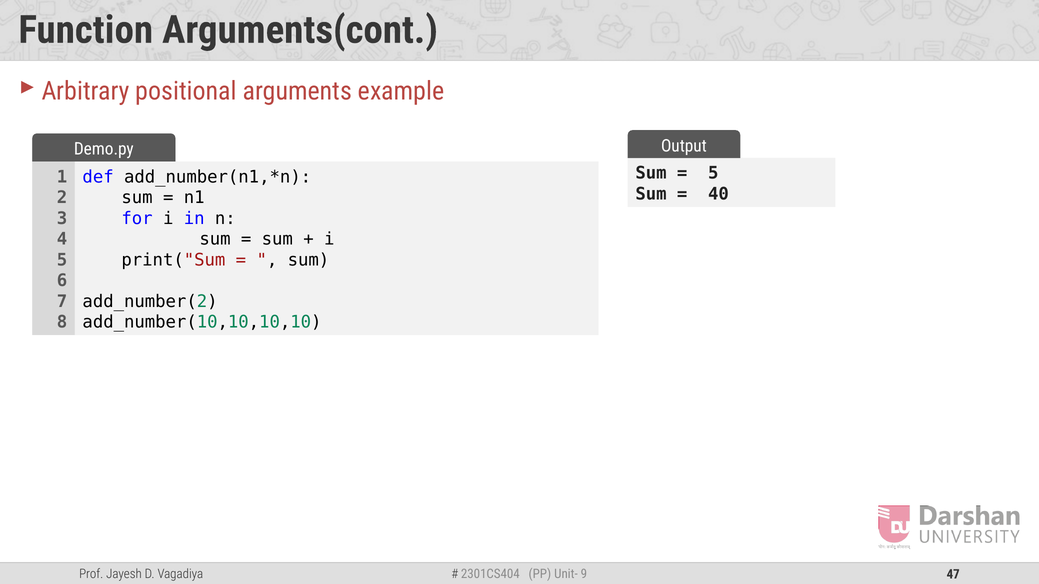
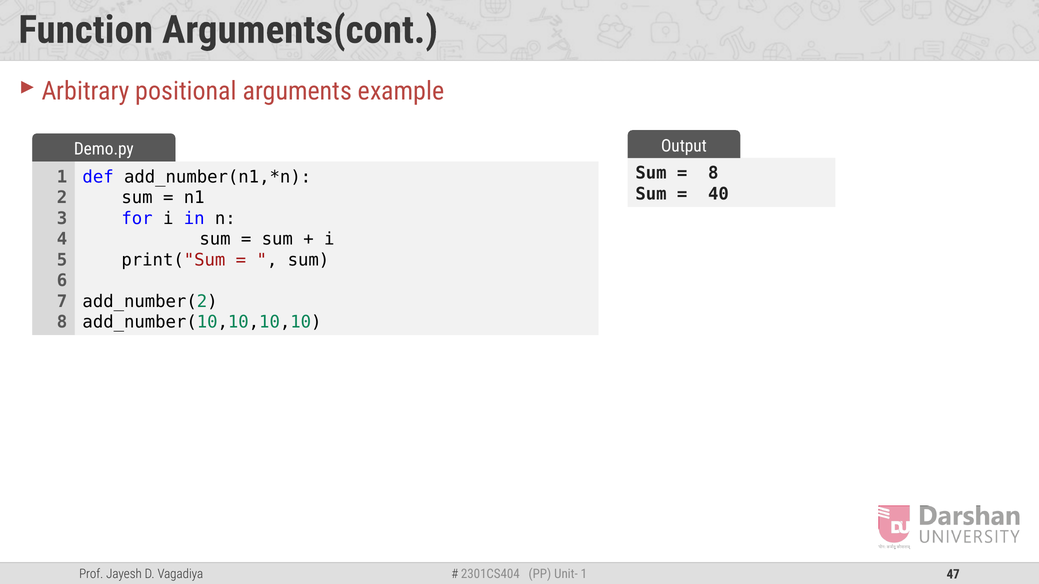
5: 5 -> 8 (713, 173)
9: 9 -> 1 (584, 575)
